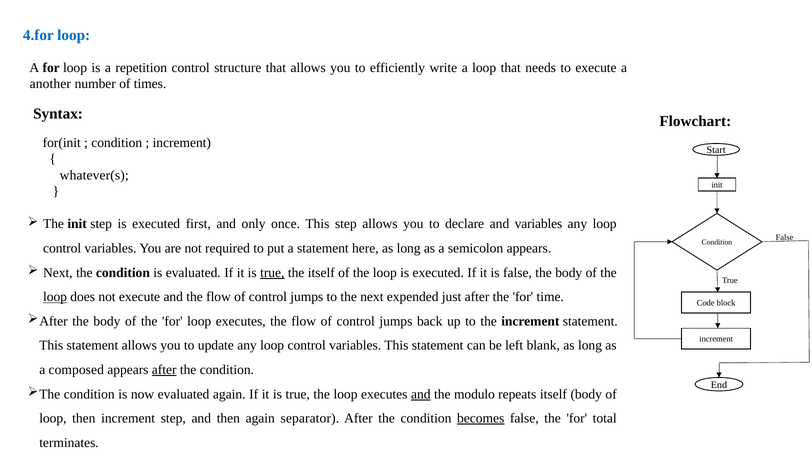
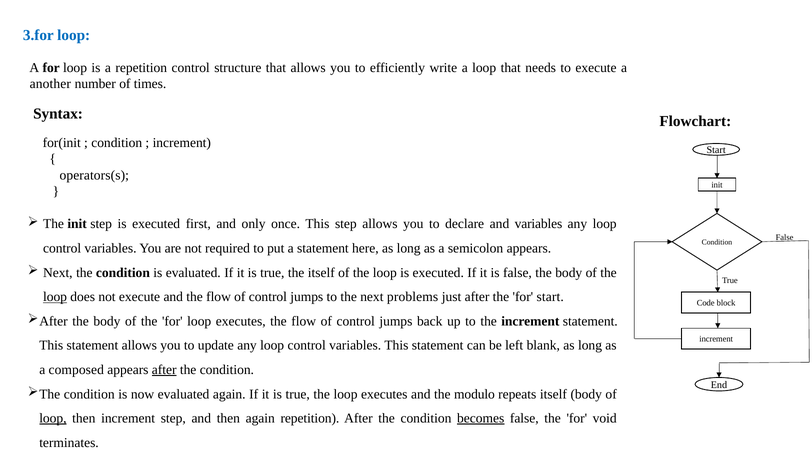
4.for: 4.for -> 3.for (38, 35)
whatever(s: whatever(s -> operators(s (94, 176)
true underline: present -> none (272, 273)
expended: expended -> problems (413, 297)
for time: time -> start (550, 297)
and underline: present -> none (421, 395)
loop underline: none -> present (53, 419)
again separator: separator -> repetition (310, 419)
total: total -> void (605, 419)
